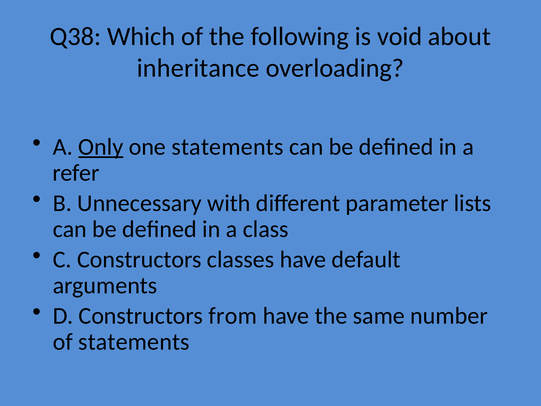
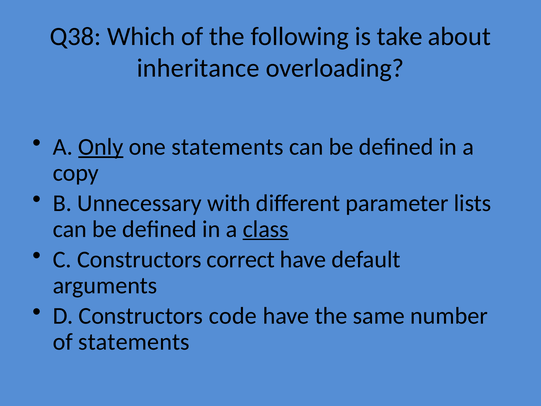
void: void -> take (400, 37)
refer: refer -> copy (76, 173)
class underline: none -> present (266, 229)
classes: classes -> correct (241, 259)
from: from -> code (233, 316)
